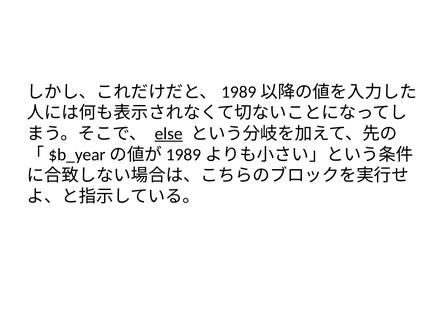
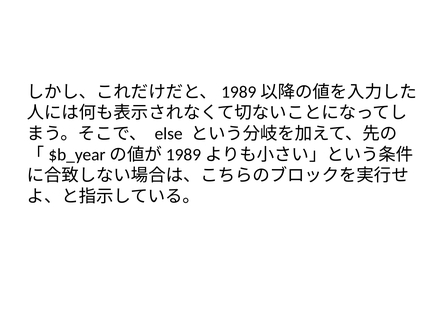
else underline: present -> none (169, 134)
